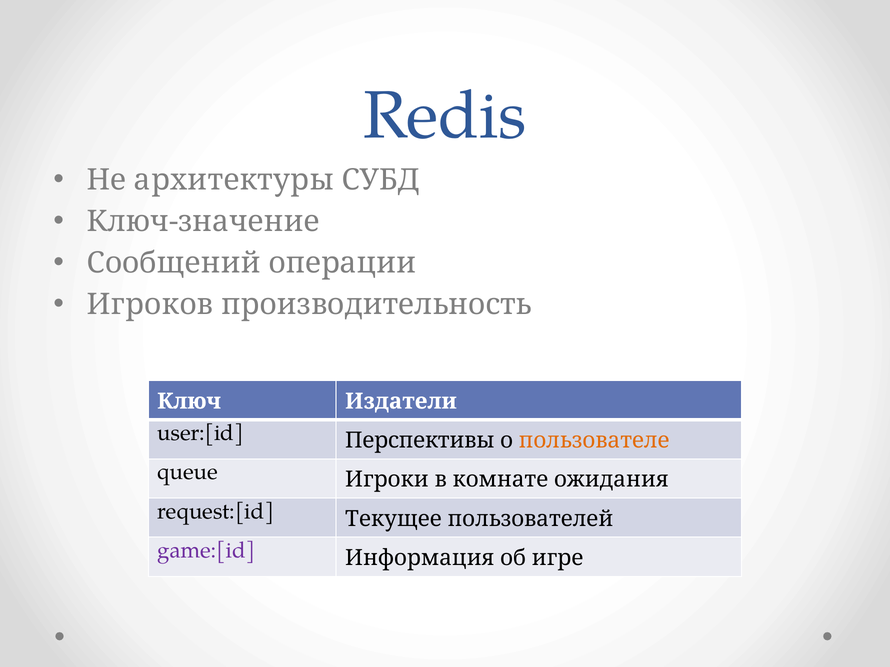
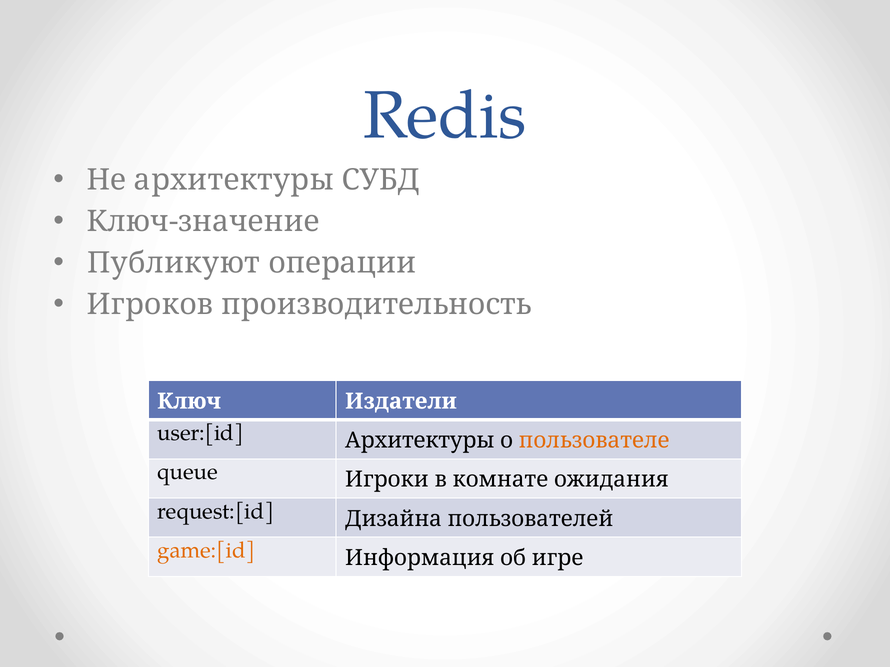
Сообщений: Сообщений -> Публикуют (174, 263)
user:[id Перспективы: Перспективы -> Архитектуры (420, 441)
Текущее: Текущее -> Дизайна (393, 519)
game:[id colour: purple -> orange (206, 551)
